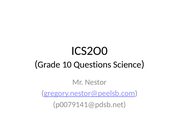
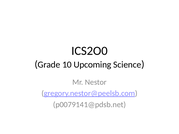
Questions: Questions -> Upcoming (92, 65)
